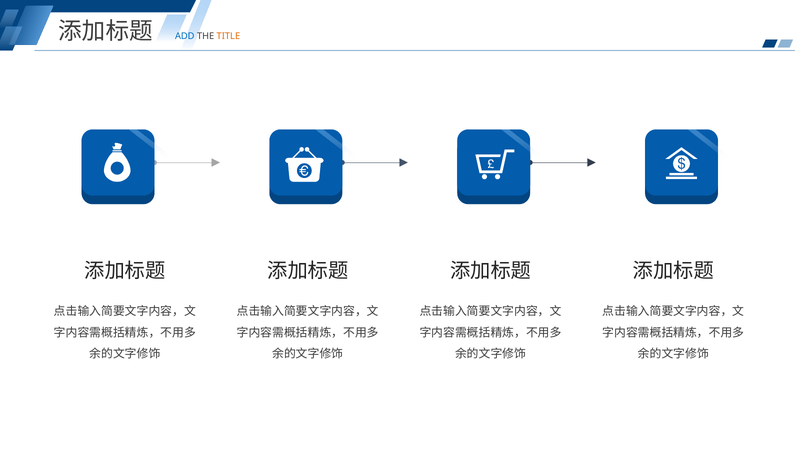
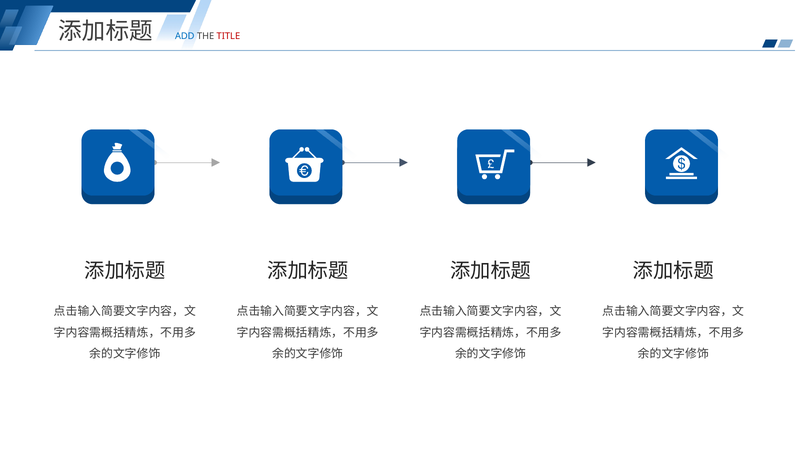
TITLE colour: orange -> red (228, 36)
